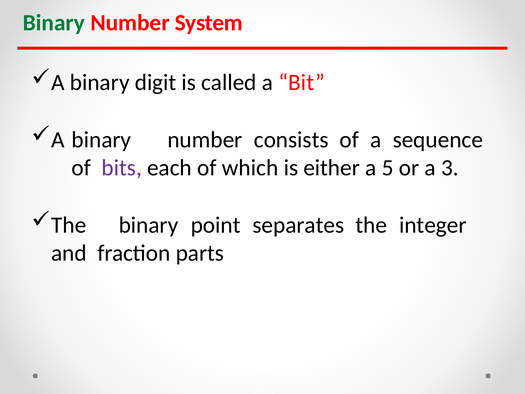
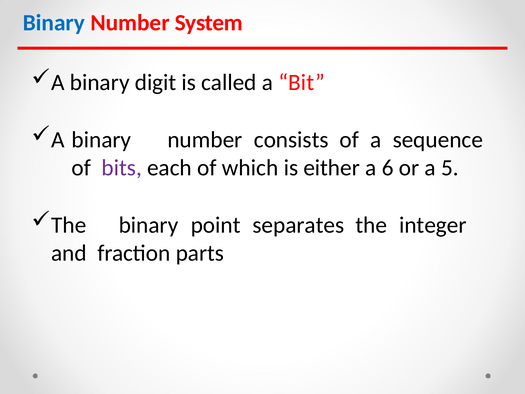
Binary colour: green -> blue (54, 23)
5: 5 -> 6 (388, 168)
3: 3 -> 5 (450, 168)
